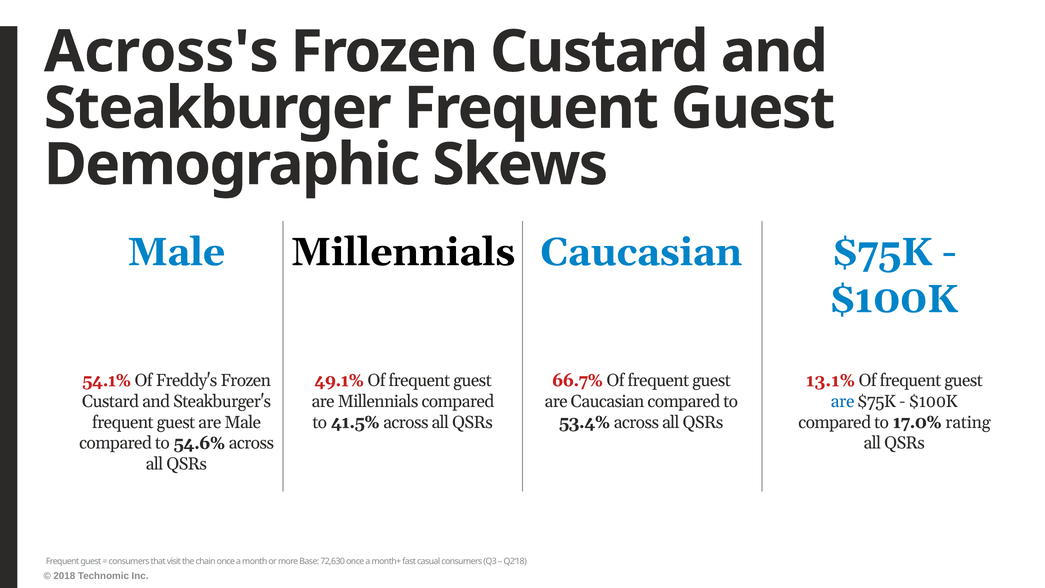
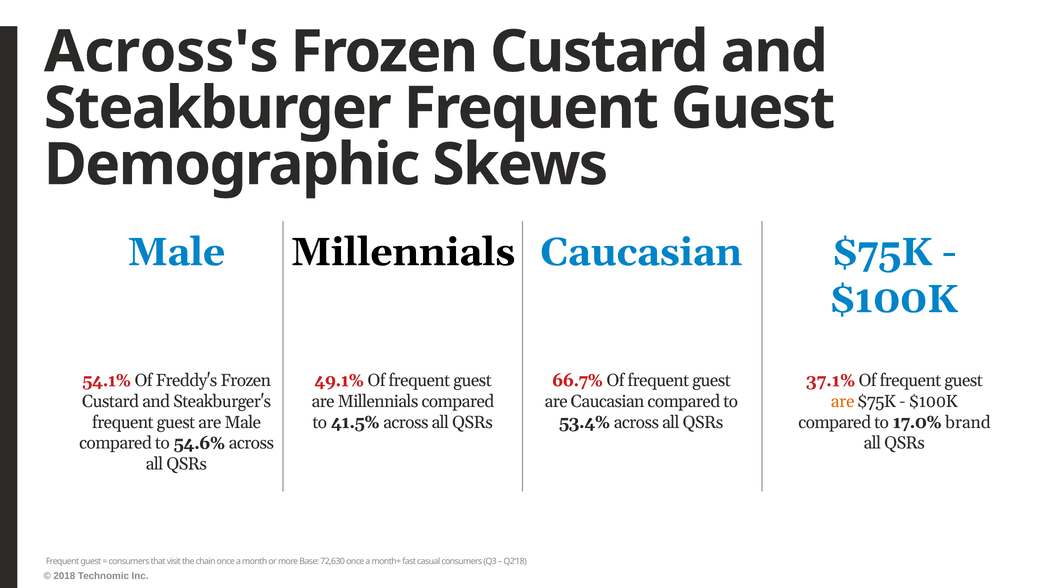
13.1%: 13.1% -> 37.1% (831, 380)
are colour: blue -> orange (843, 401)
rating: rating -> brand (968, 422)
